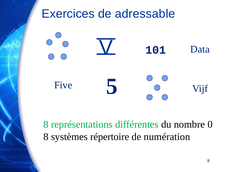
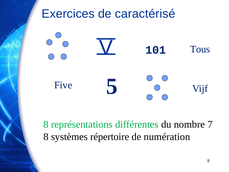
adressable: adressable -> caractérisé (145, 14)
Data: Data -> Tous (200, 49)
0: 0 -> 7 (210, 124)
